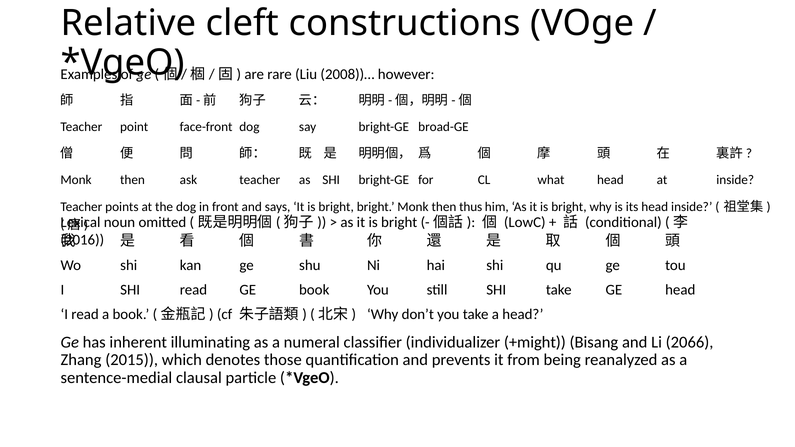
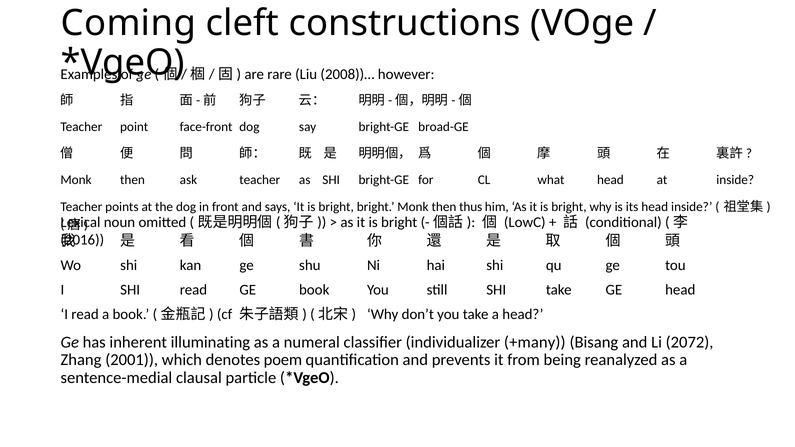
Relative: Relative -> Coming (128, 23)
+might: +might -> +many (535, 342)
2066: 2066 -> 2072 (690, 342)
2015: 2015 -> 2001 (132, 360)
those: those -> poem (283, 360)
